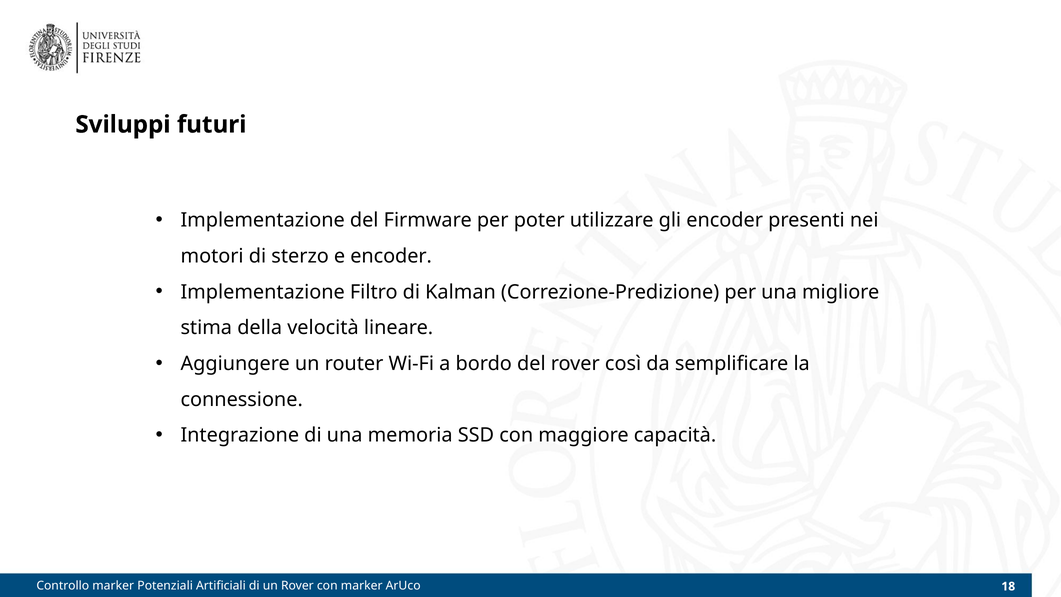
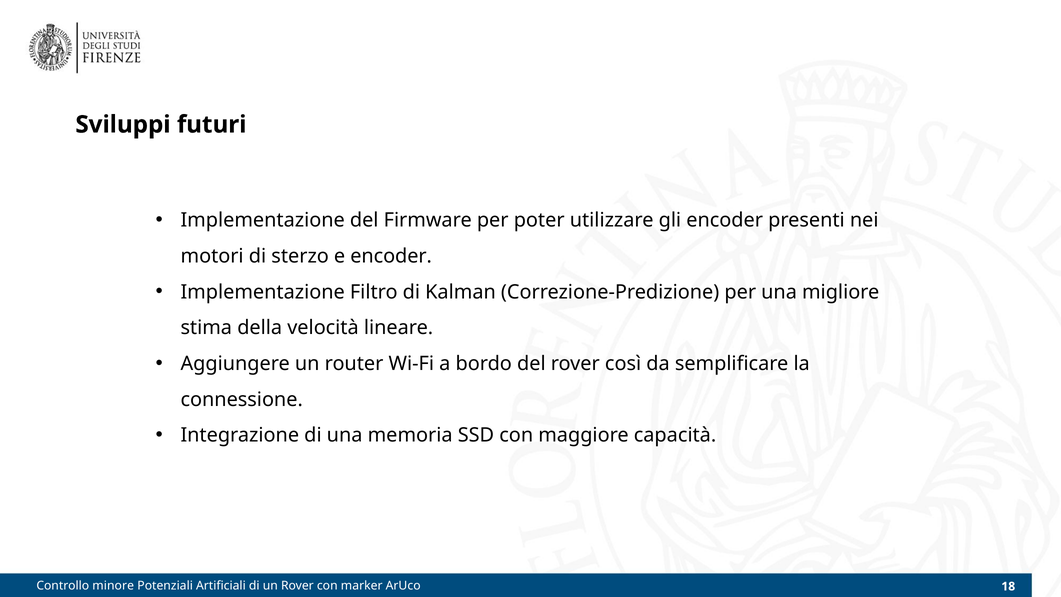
Controllo marker: marker -> minore (113, 585)
